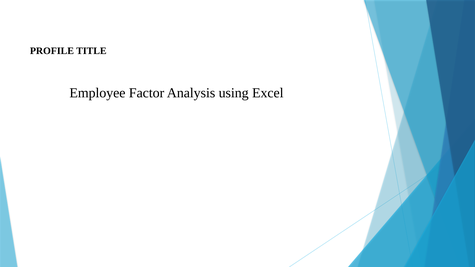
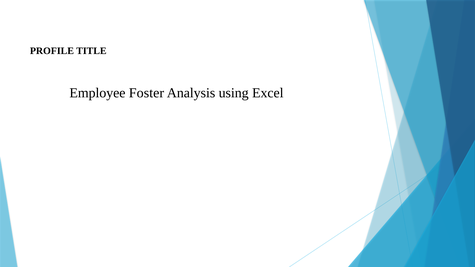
Factor: Factor -> Foster (146, 93)
